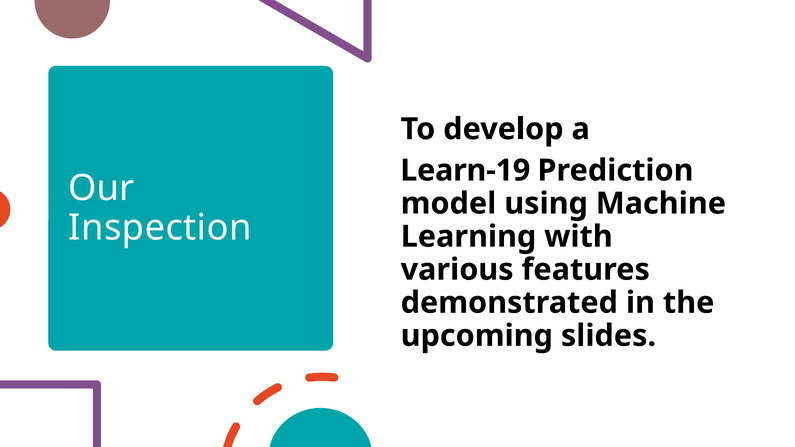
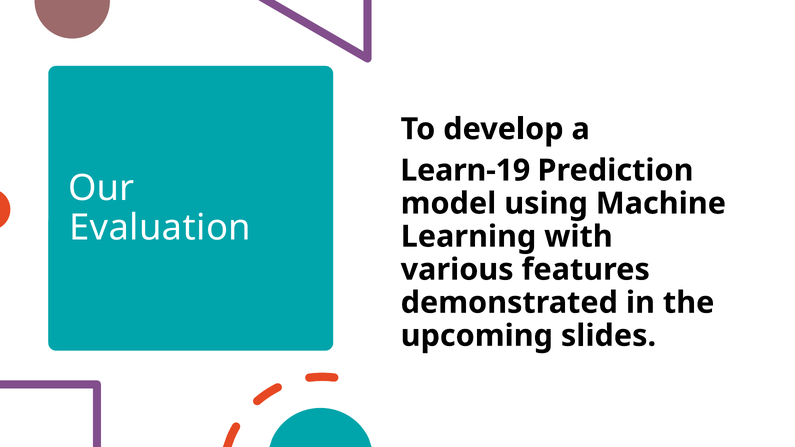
Inspection: Inspection -> Evaluation (160, 228)
